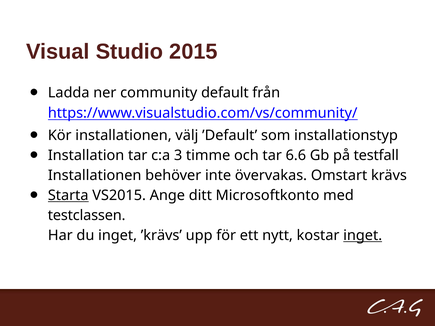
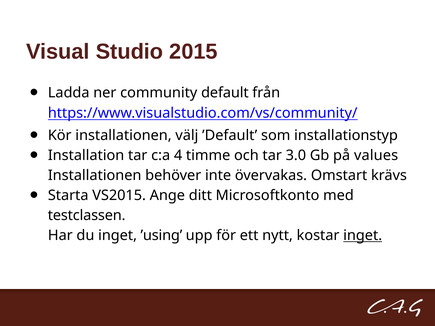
3: 3 -> 4 (178, 156)
6.6: 6.6 -> 3.0 (296, 156)
testfall: testfall -> values (376, 156)
Starta underline: present -> none (68, 196)
’krävs: ’krävs -> ’using (161, 236)
